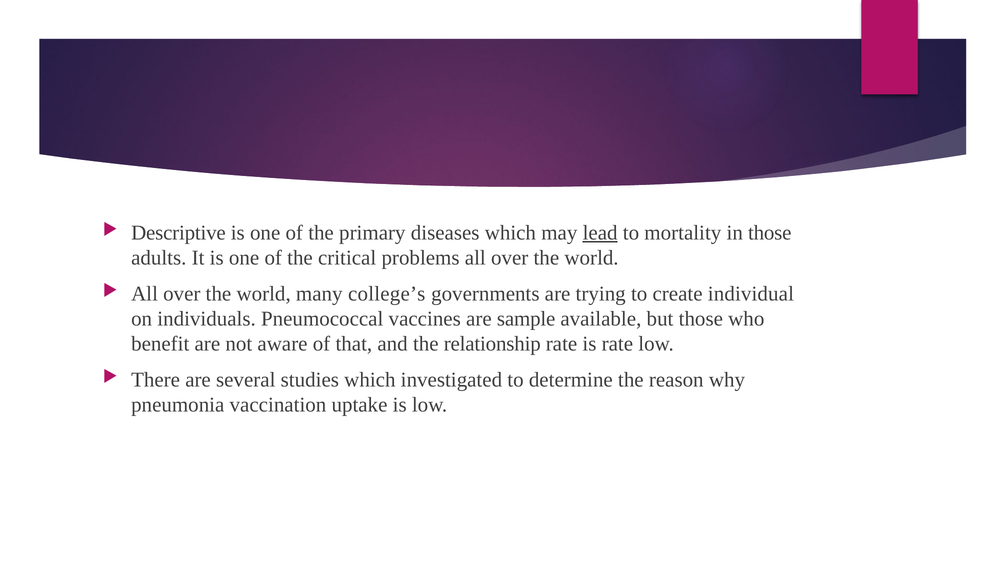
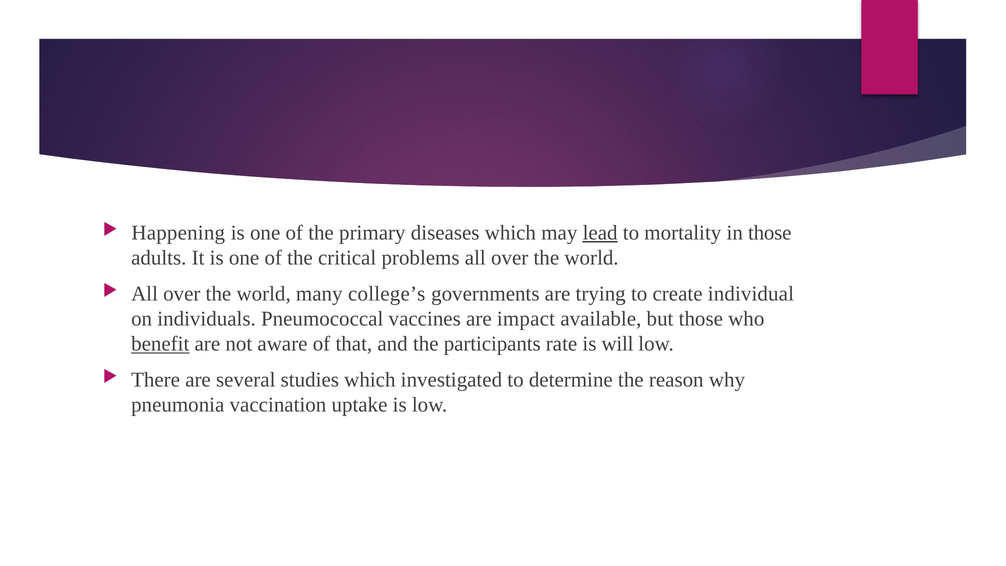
Descriptive: Descriptive -> Happening (178, 233)
sample: sample -> impact (526, 319)
benefit underline: none -> present (160, 344)
relationship: relationship -> participants (492, 344)
is rate: rate -> will (618, 344)
